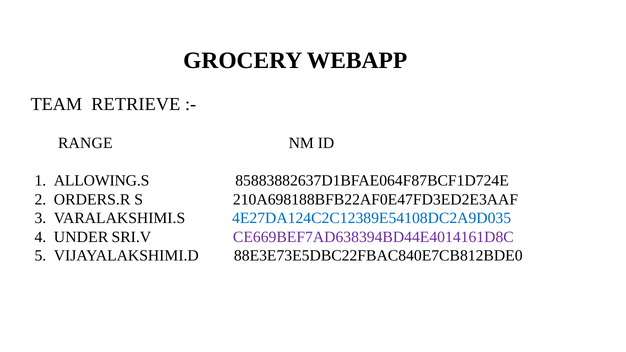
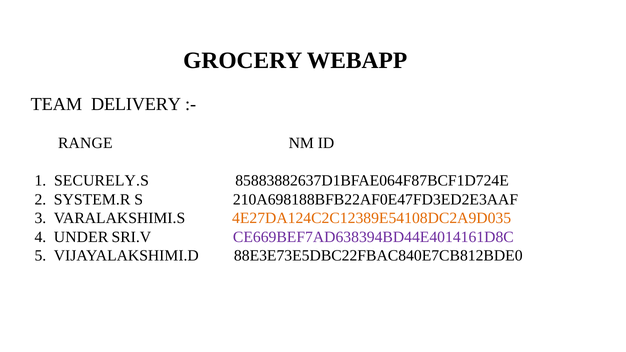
RETRIEVE: RETRIEVE -> DELIVERY (136, 104)
ALLOWING.S: ALLOWING.S -> SECURELY.S (101, 181)
ORDERS.R: ORDERS.R -> SYSTEM.R (92, 199)
4E27DA124C2C12389E54108DC2A9D035 colour: blue -> orange (372, 218)
